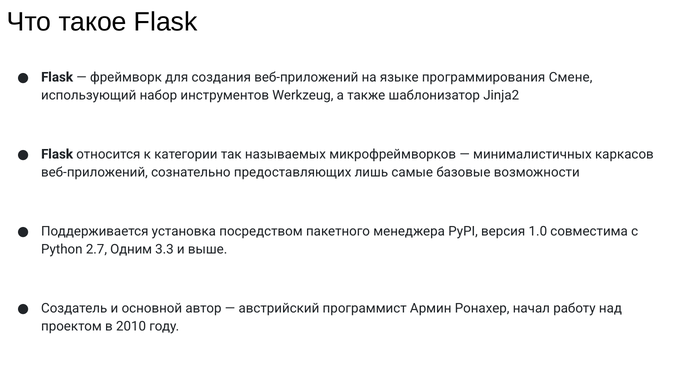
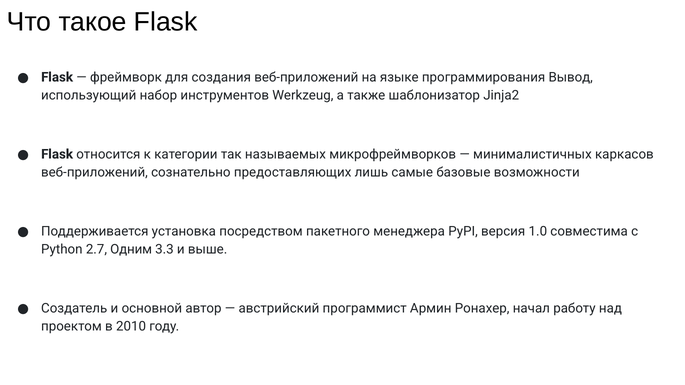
Смене: Смене -> Вывод (571, 77)
